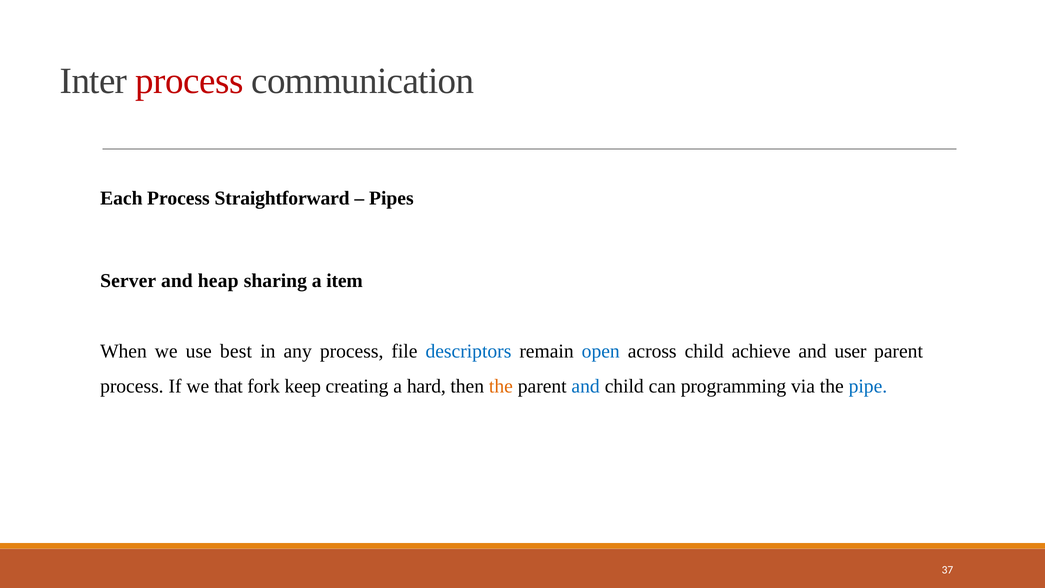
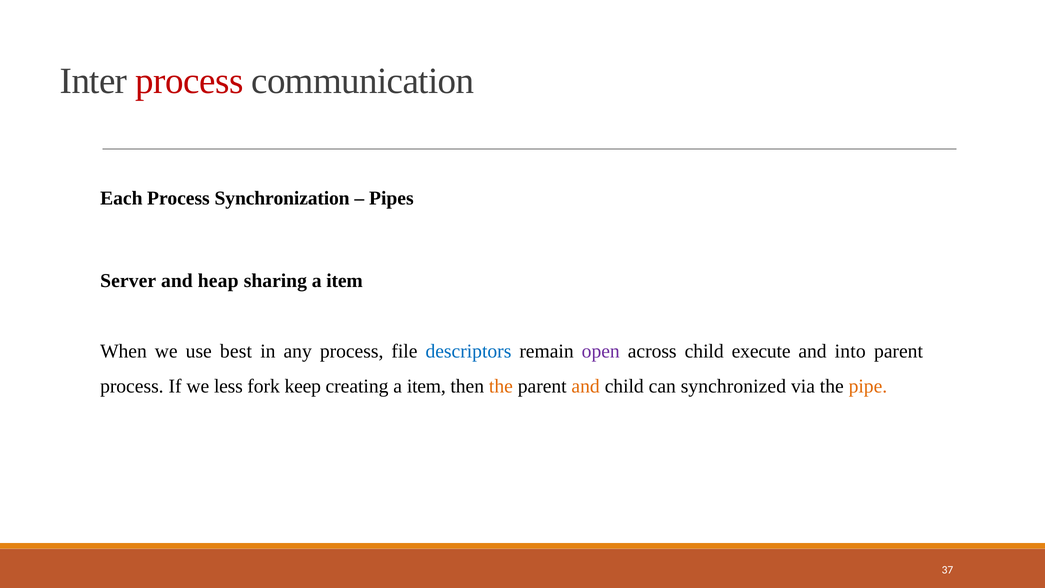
Straightforward: Straightforward -> Synchronization (282, 198)
open colour: blue -> purple (601, 351)
achieve: achieve -> execute (761, 351)
user: user -> into (850, 351)
that: that -> less (228, 386)
creating a hard: hard -> item (426, 386)
and colour: blue -> orange (586, 386)
programming: programming -> synchronized (733, 386)
pipe colour: blue -> orange (868, 386)
